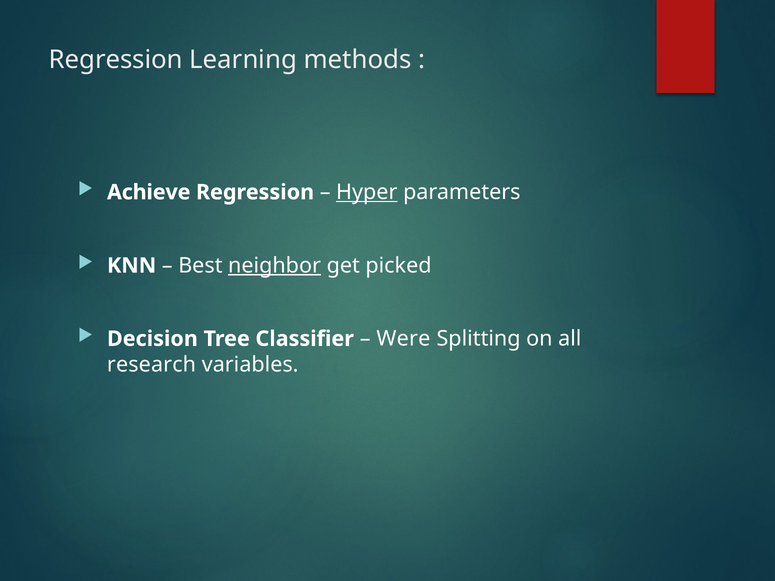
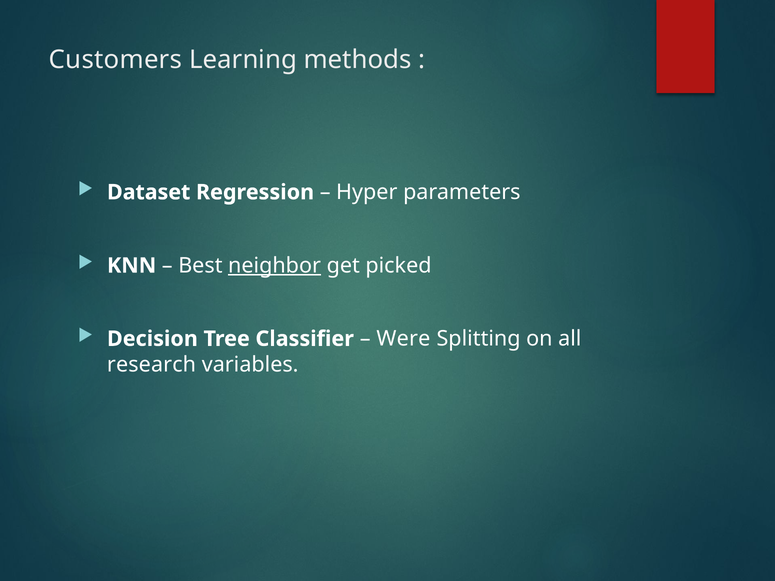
Regression: Regression -> Customers (116, 60)
Achieve: Achieve -> Dataset (149, 192)
Hyper underline: present -> none (367, 192)
